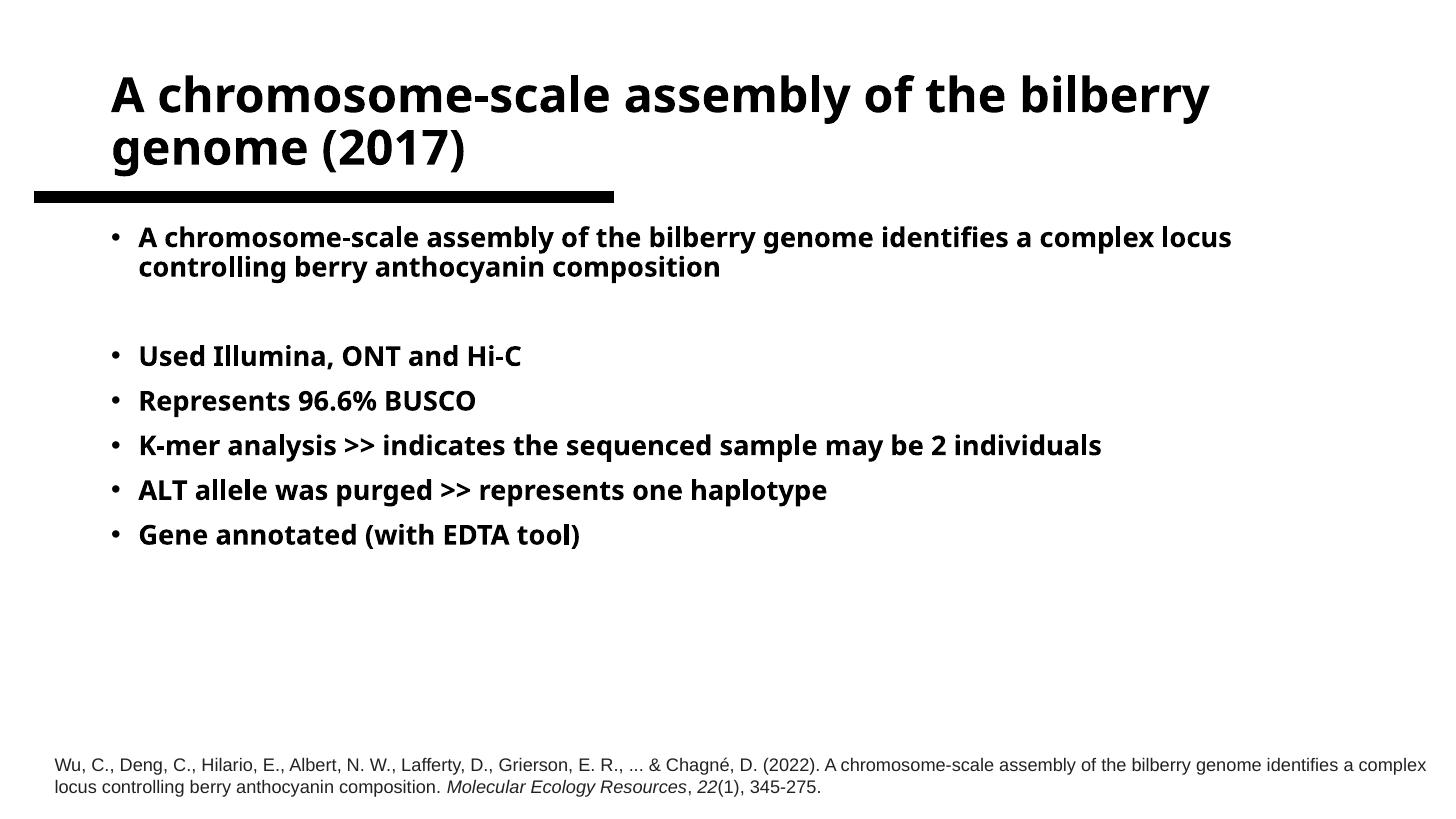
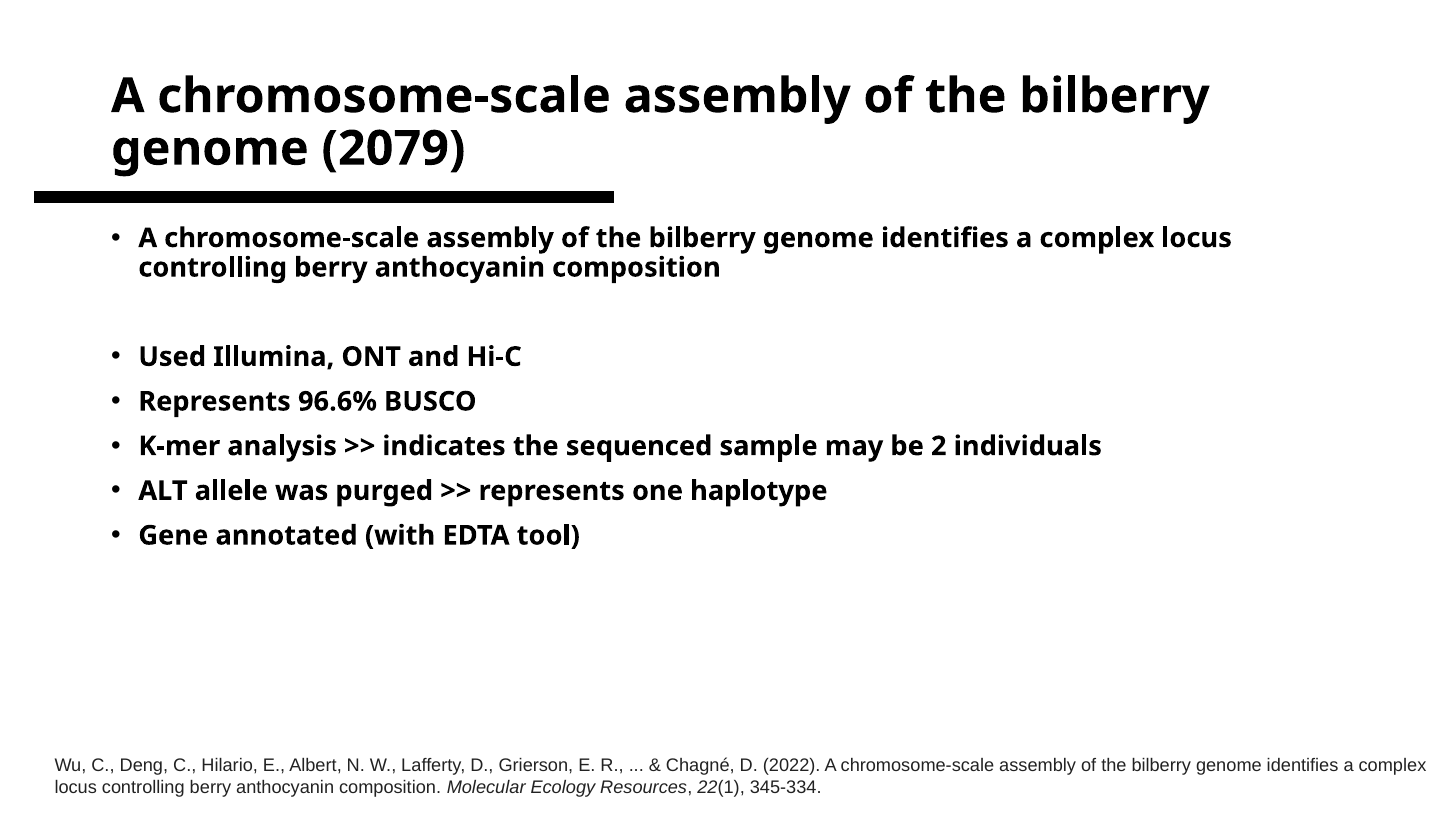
2017: 2017 -> 2079 (393, 149)
345-275: 345-275 -> 345-334 (786, 787)
